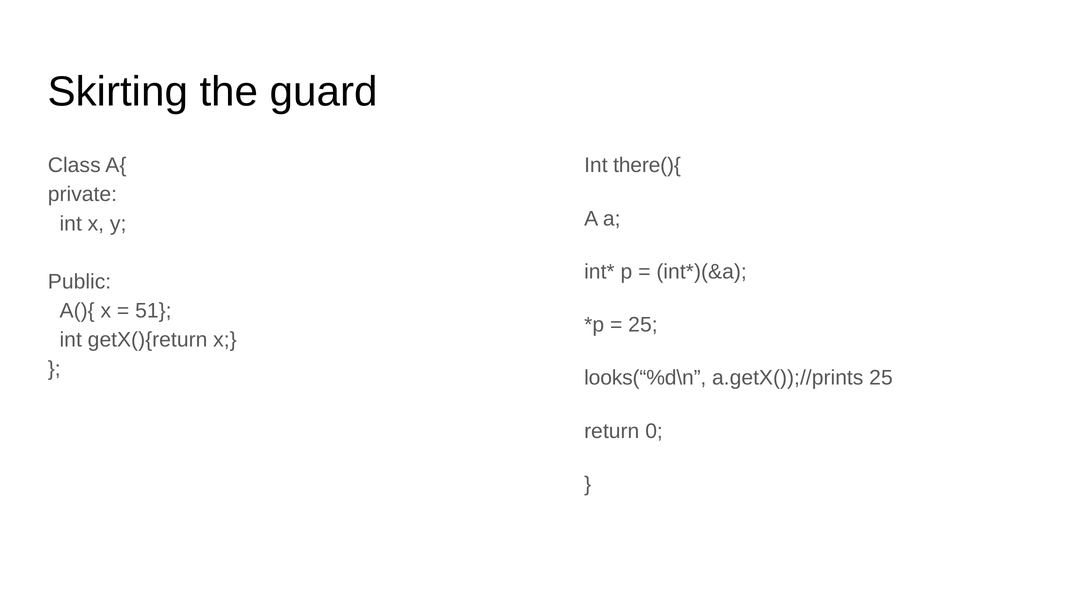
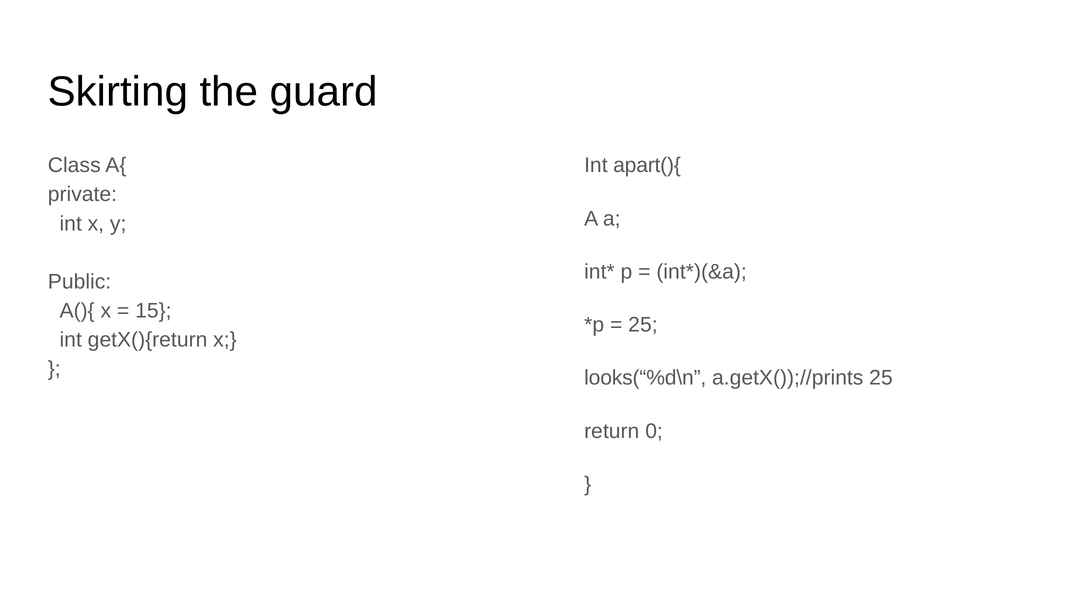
there(){: there(){ -> apart(){ (647, 165)
51: 51 -> 15 (153, 311)
